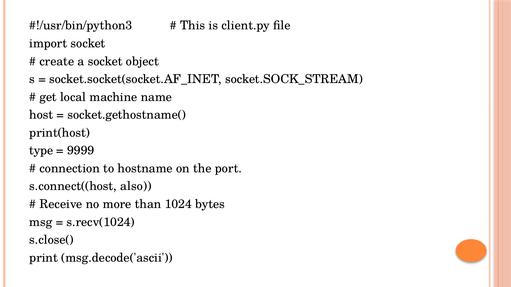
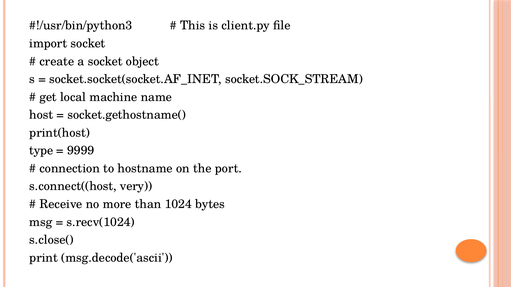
also: also -> very (136, 187)
